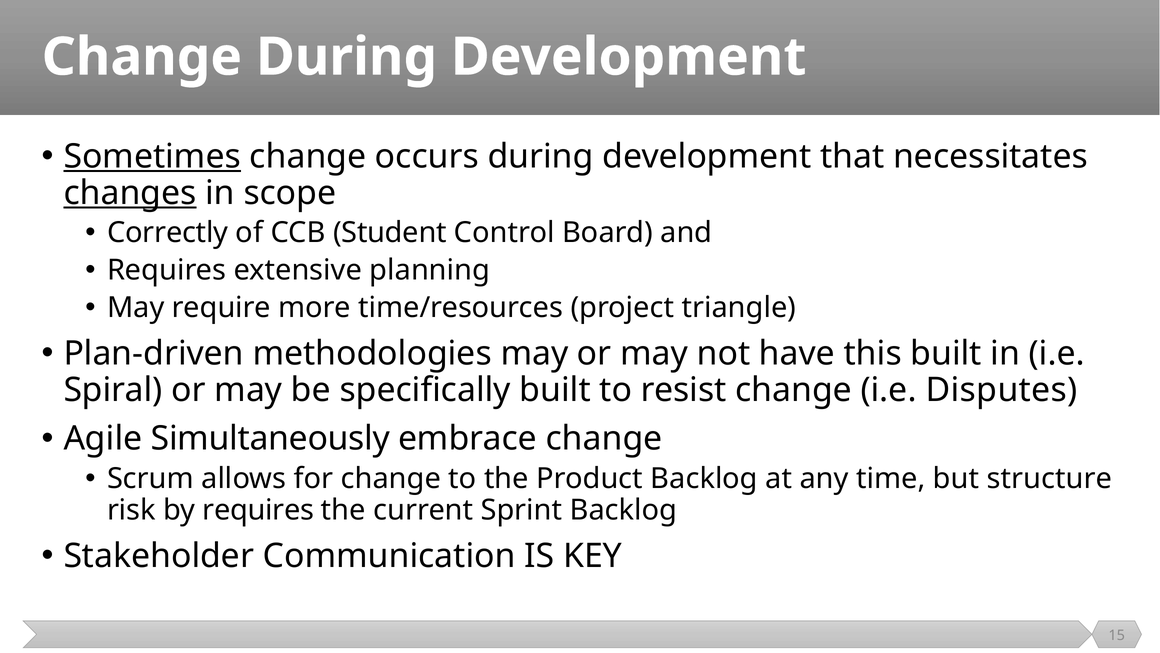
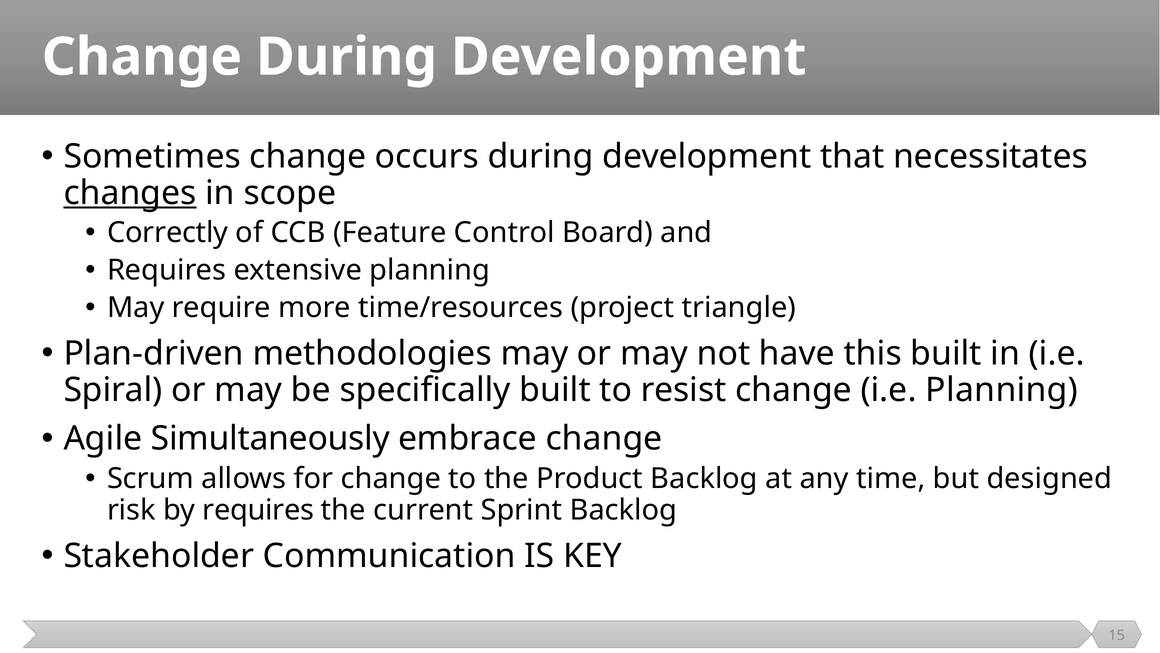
Sometimes underline: present -> none (152, 156)
Student: Student -> Feature (390, 233)
i.e Disputes: Disputes -> Planning (1002, 390)
structure: structure -> designed (1049, 478)
